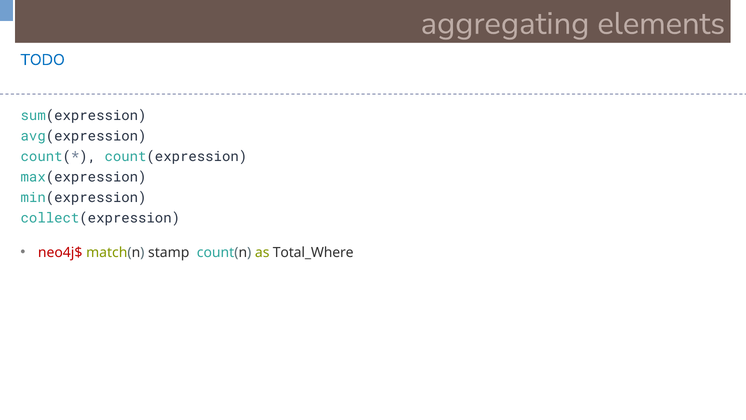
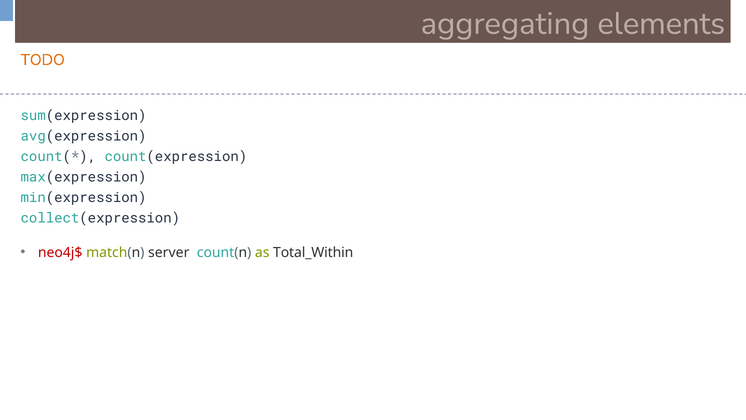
TODO colour: blue -> orange (43, 60)
stamp: stamp -> server (169, 252)
Total_Where: Total_Where -> Total_Within (313, 252)
